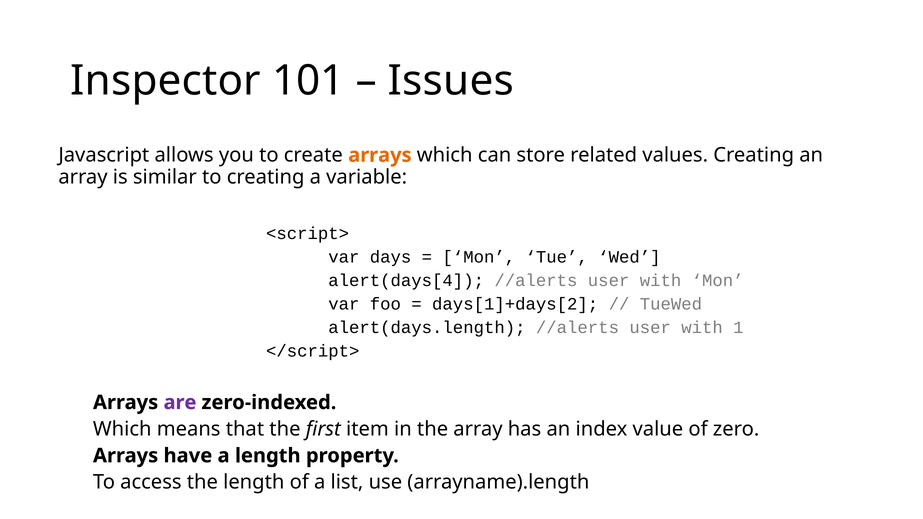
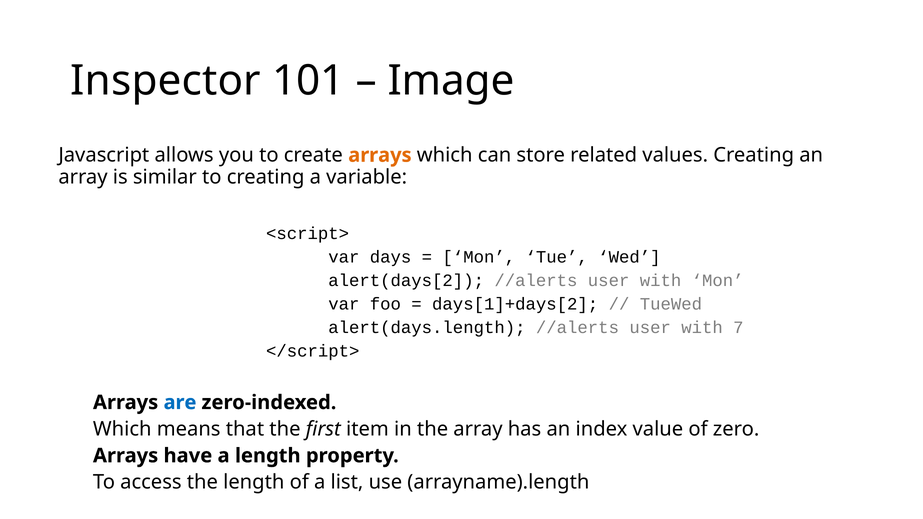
Issues: Issues -> Image (451, 81)
alert(days[4: alert(days[4 -> alert(days[2 (406, 281)
1: 1 -> 7 (738, 327)
are colour: purple -> blue (180, 403)
